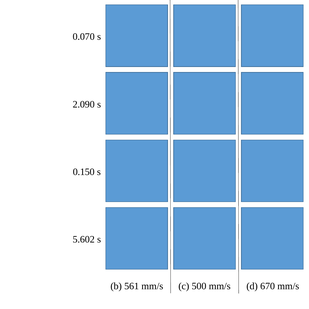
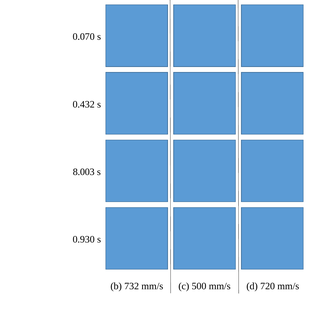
2.090: 2.090 -> 0.432 (84, 104)
0.150: 0.150 -> 8.003 (84, 172)
5.602: 5.602 -> 0.930 (84, 239)
561: 561 -> 732 (132, 286)
670: 670 -> 720 (268, 286)
